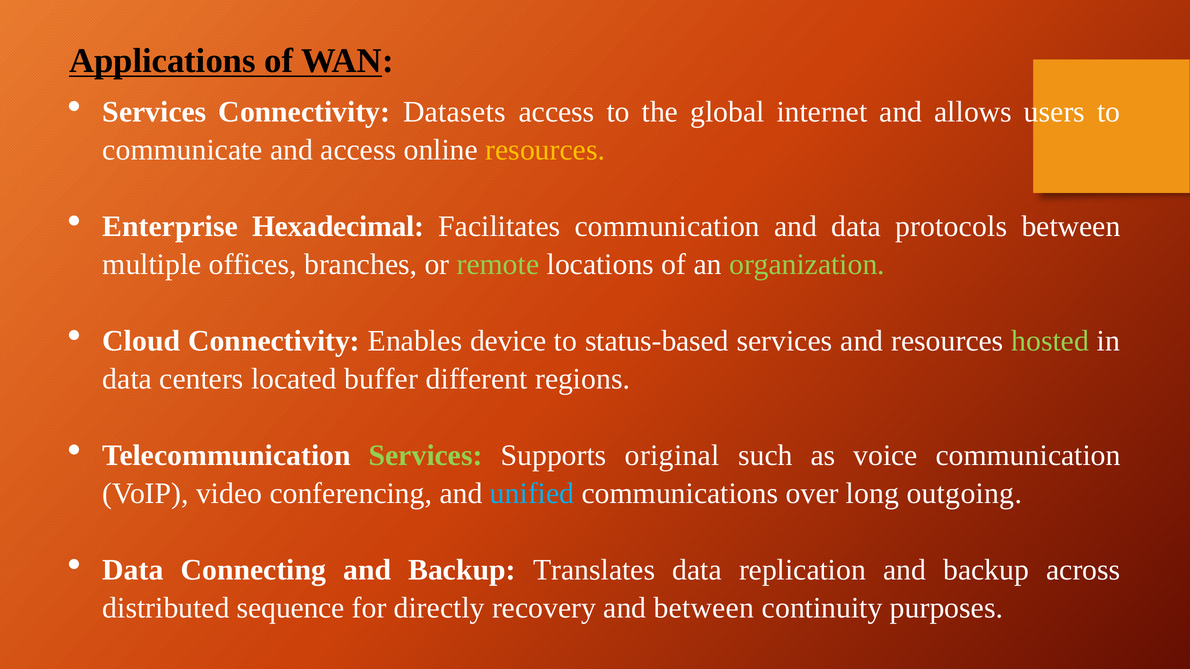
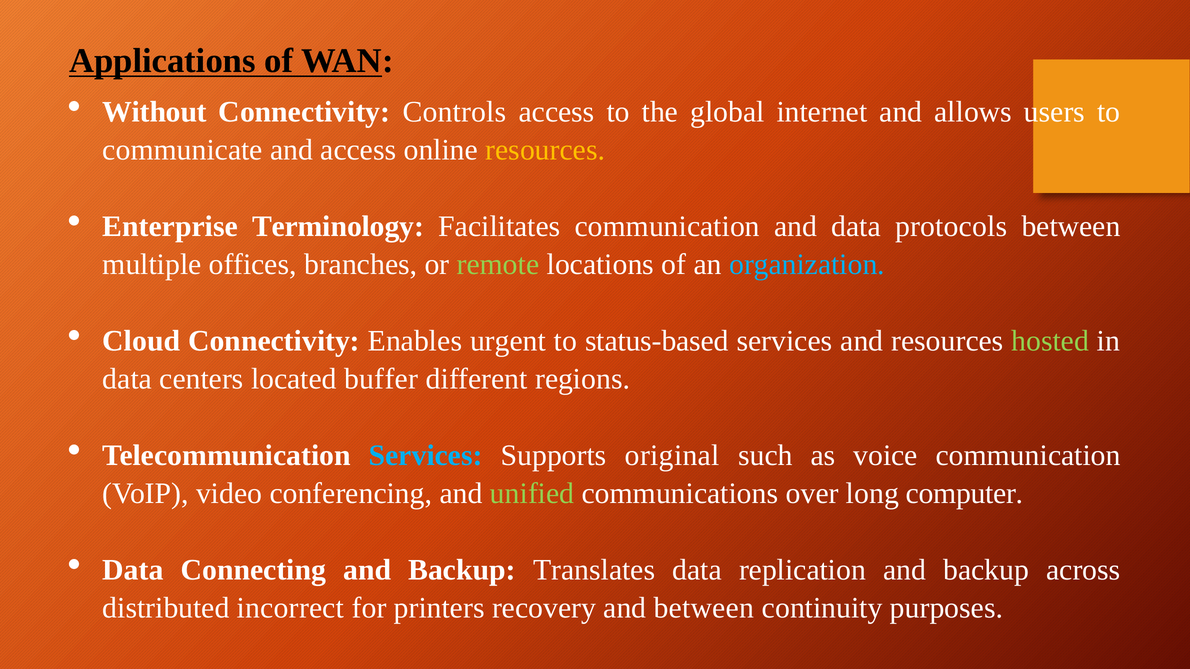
Services: Services -> Without (155, 112)
Datasets: Datasets -> Controls (455, 112)
Hexadecimal: Hexadecimal -> Terminology (338, 226)
organization colour: light green -> light blue (807, 265)
device: device -> urgent (508, 341)
Services colour: light green -> light blue (426, 456)
unified colour: light blue -> light green (532, 494)
outgoing: outgoing -> computer (965, 494)
sequence: sequence -> incorrect (291, 608)
directly: directly -> printers (439, 608)
